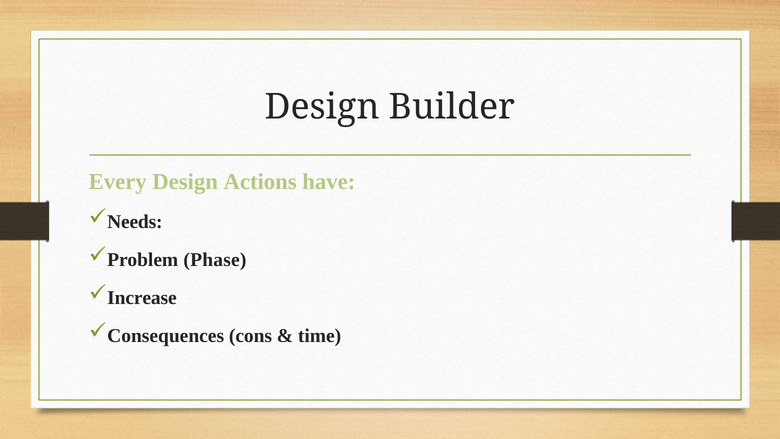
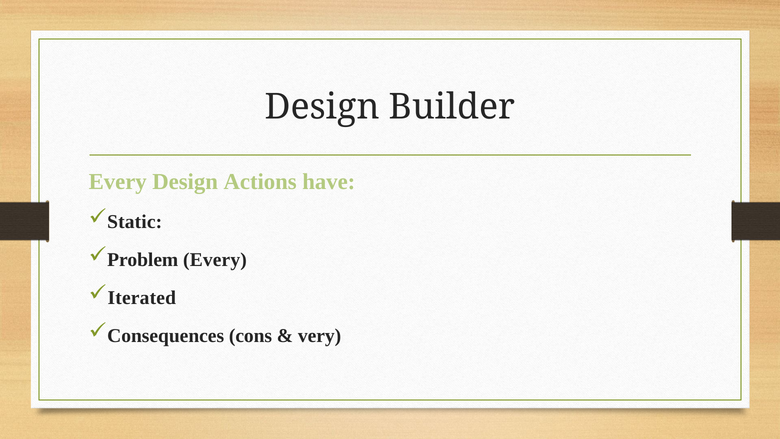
Needs: Needs -> Static (135, 222)
Problem Phase: Phase -> Every (215, 260)
Increase: Increase -> Iterated (142, 298)
time: time -> very (320, 336)
